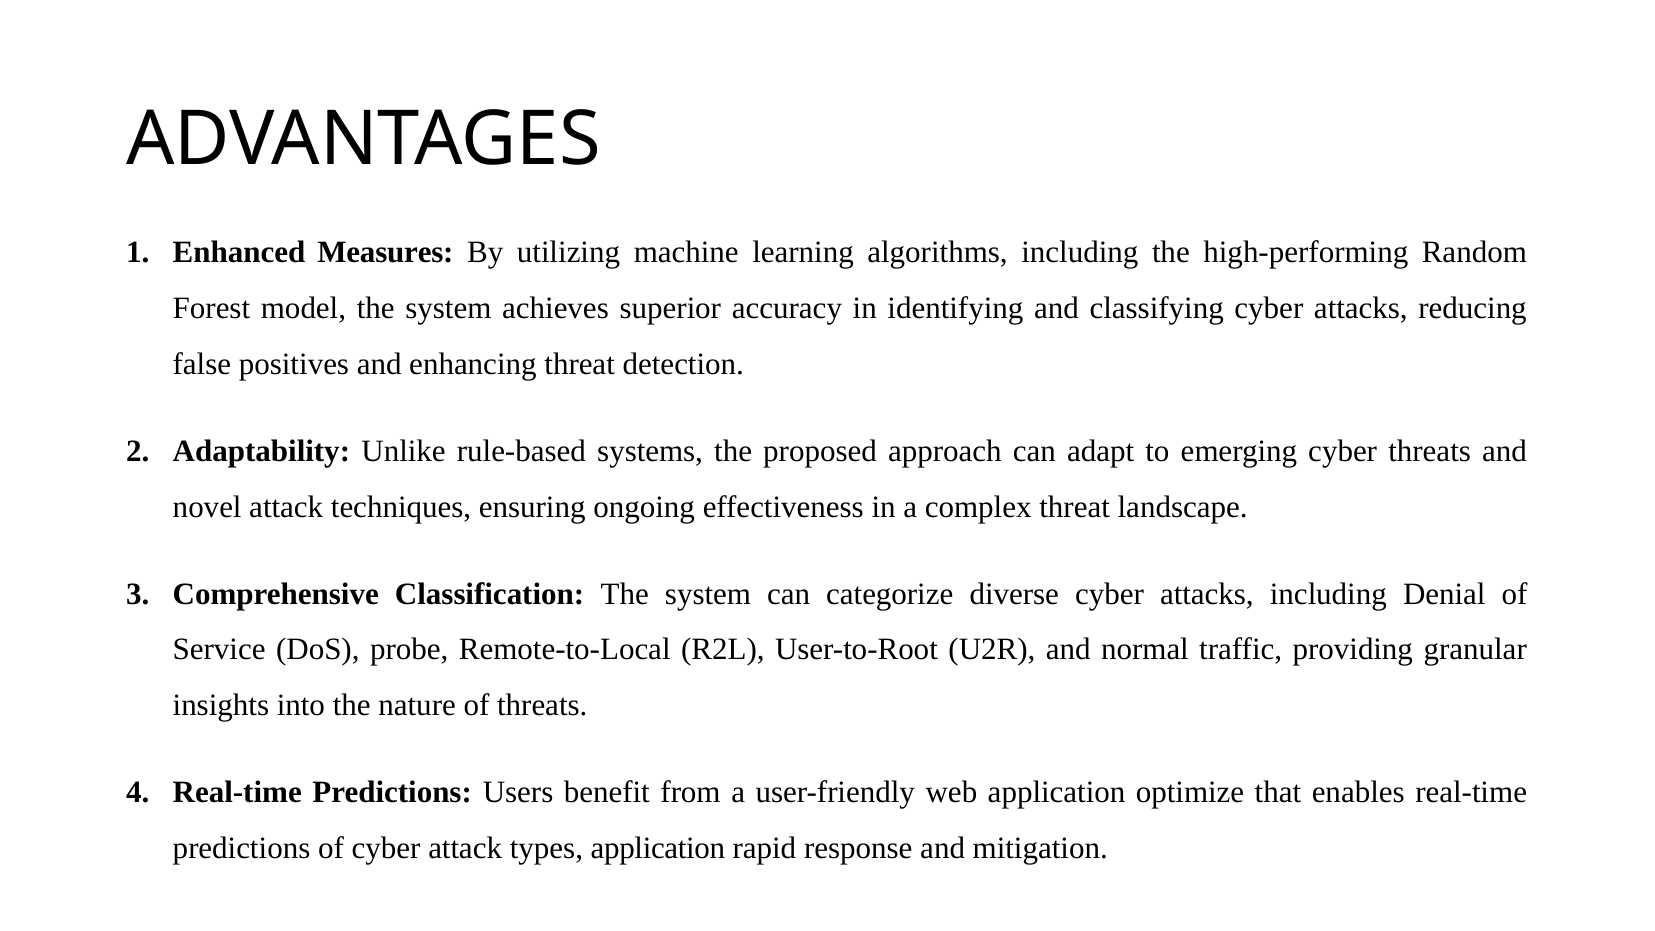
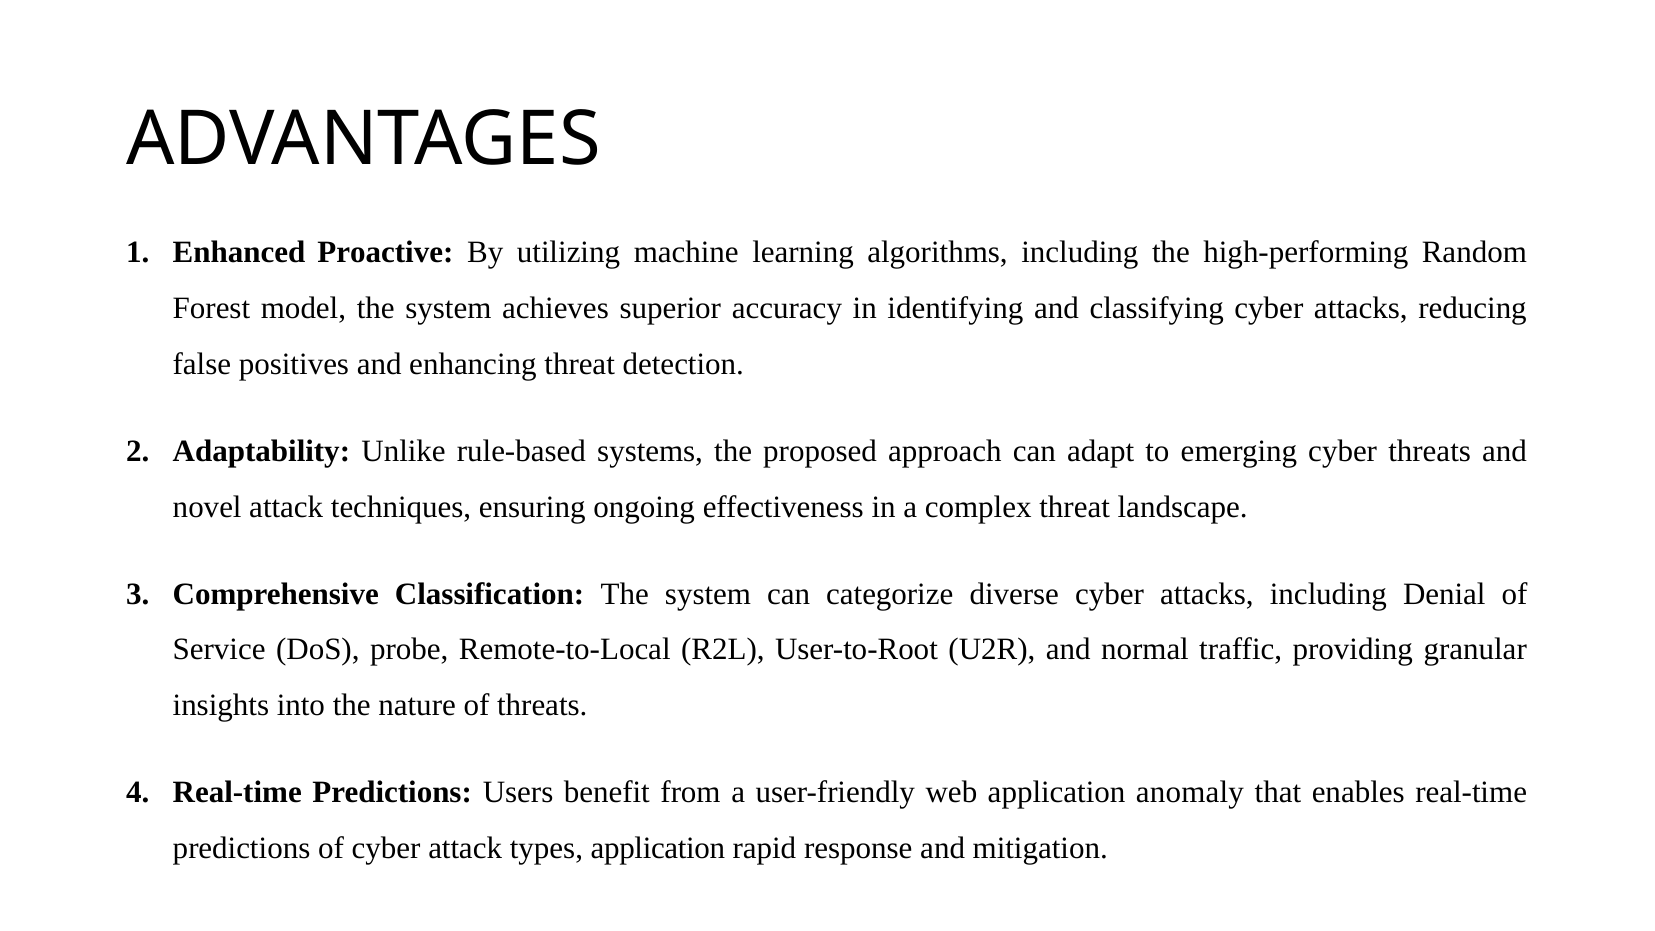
Measures: Measures -> Proactive (385, 252)
optimize: optimize -> anomaly (1190, 792)
